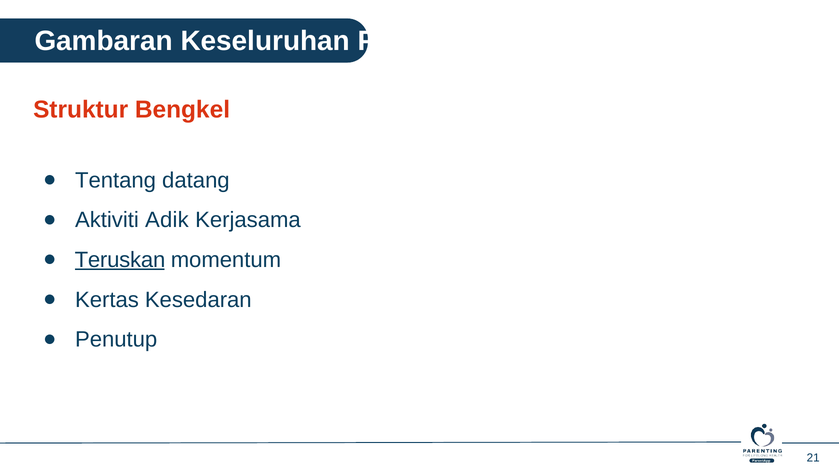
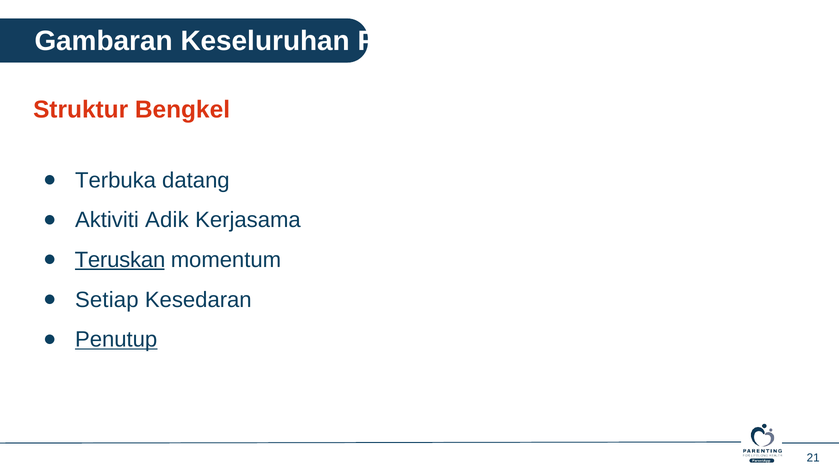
Tentang: Tentang -> Terbuka (116, 180)
Kertas: Kertas -> Setiap (107, 300)
Penutup underline: none -> present (116, 340)
